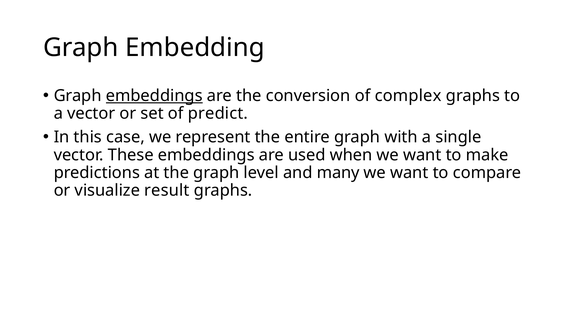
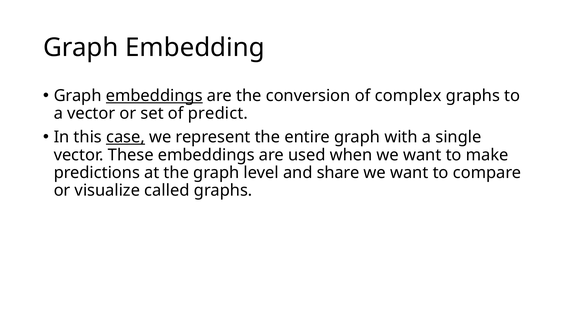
case underline: none -> present (125, 137)
many: many -> share (338, 173)
result: result -> called (167, 190)
